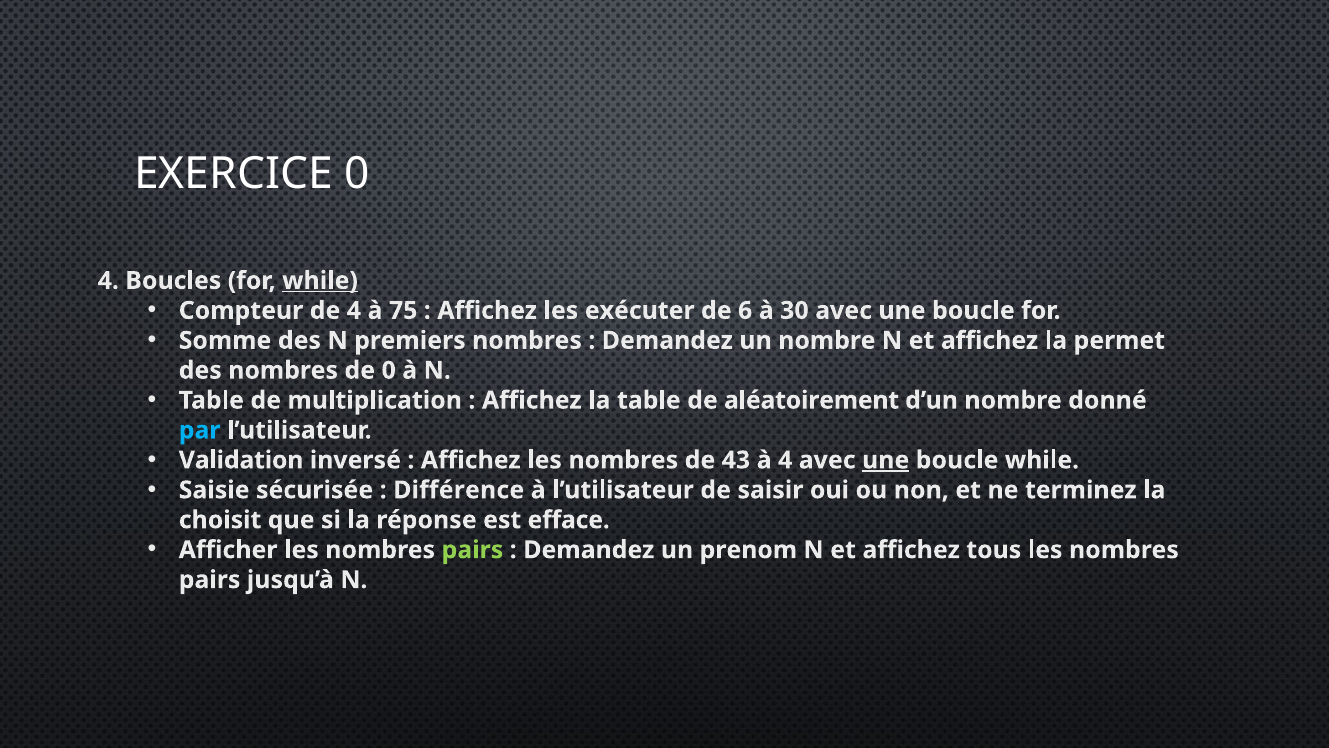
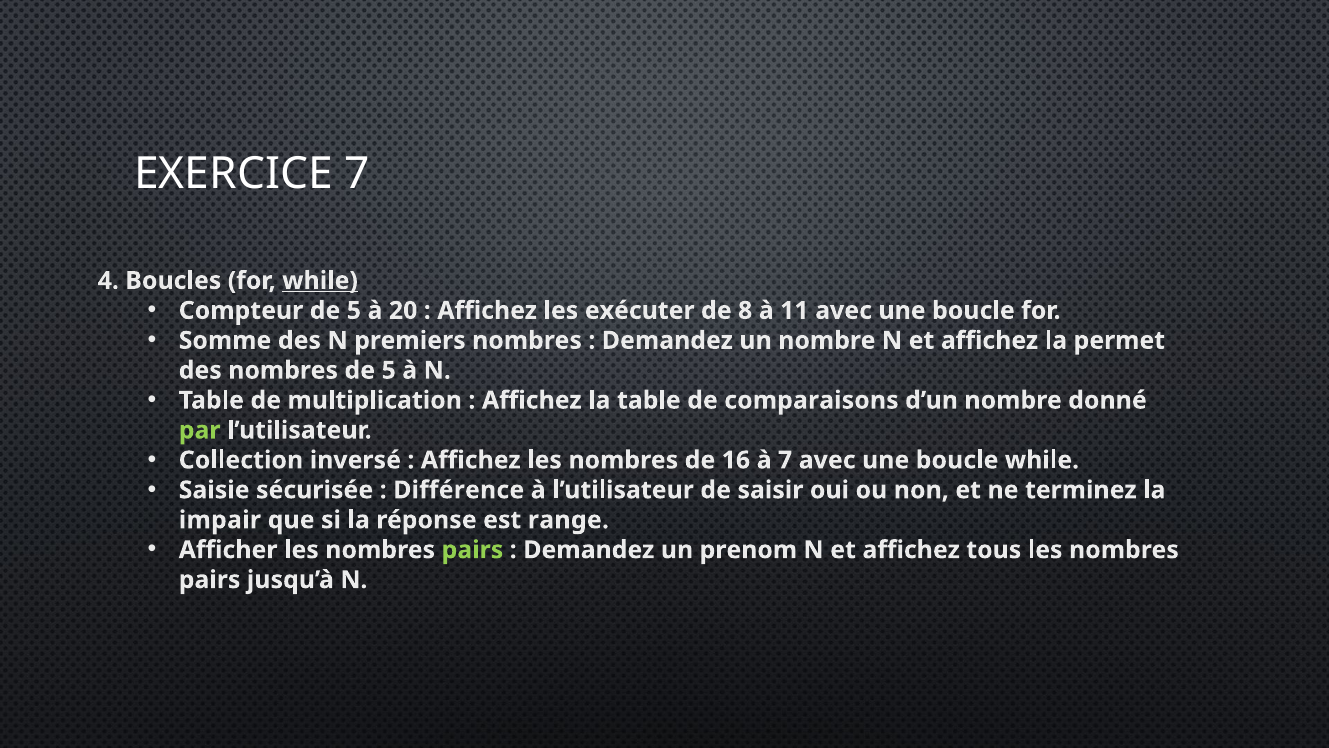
EXERCICE 0: 0 -> 7 (357, 173)
Compteur de 4: 4 -> 5 (354, 310)
75: 75 -> 20 (403, 310)
6: 6 -> 8 (745, 310)
30: 30 -> 11 (794, 310)
nombres de 0: 0 -> 5 (389, 370)
aléatoirement: aléatoirement -> comparaisons (811, 400)
par colour: light blue -> light green (200, 430)
Validation: Validation -> Collection (241, 460)
43: 43 -> 16 (736, 460)
à 4: 4 -> 7 (785, 460)
une underline: present -> none (886, 460)
choisit: choisit -> impair (220, 520)
efface: efface -> range (568, 520)
